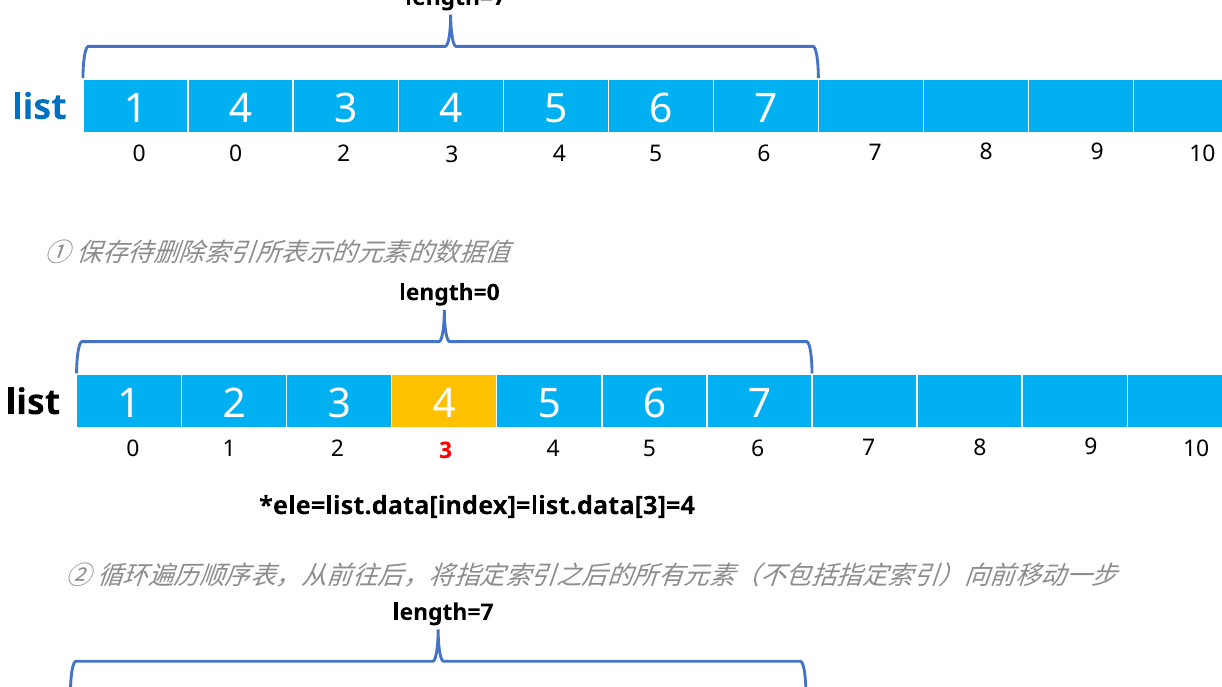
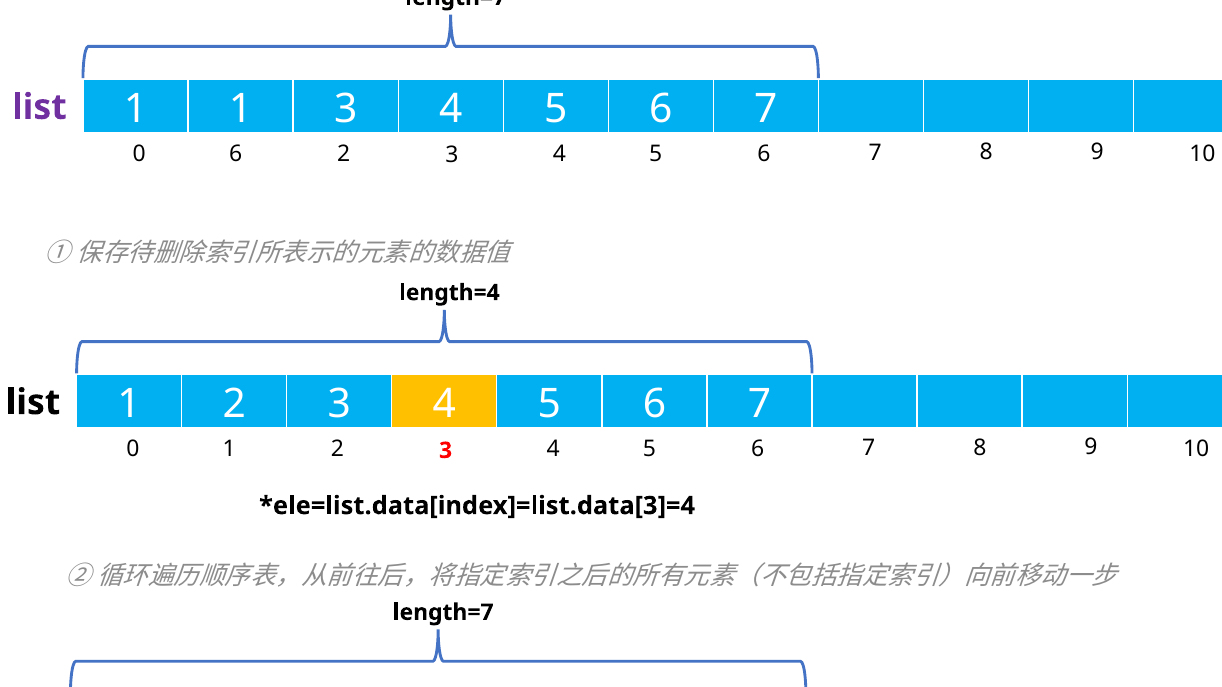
1 4: 4 -> 1 (241, 109)
list colour: blue -> purple (39, 107)
0 0: 0 -> 6 (236, 154)
length=0: length=0 -> length=4 (449, 293)
